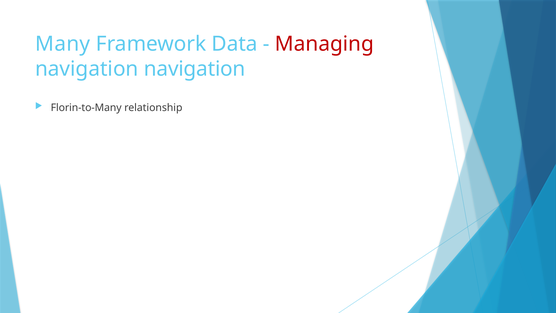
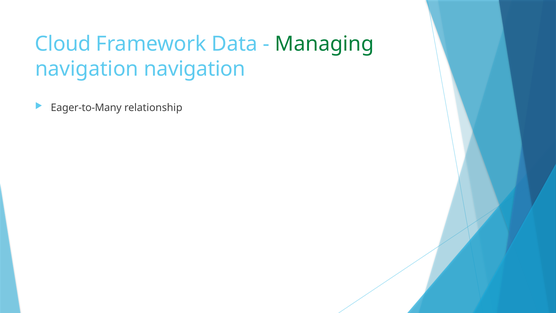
Many: Many -> Cloud (63, 44)
Managing colour: red -> green (324, 44)
Florin-to-Many: Florin-to-Many -> Eager-to-Many (86, 108)
